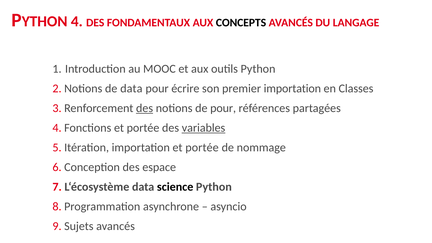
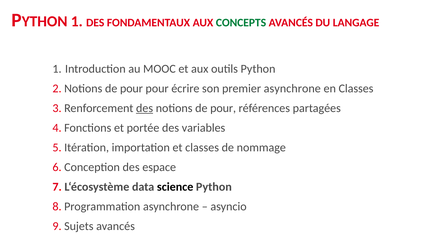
4: 4 -> 1 (77, 21)
CONCEPTS colour: black -> green (241, 23)
2 Notions de data: data -> pour (131, 88)
premier importation: importation -> asynchrone (292, 88)
variables underline: present -> none (204, 128)
importation et portée: portée -> classes (202, 147)
